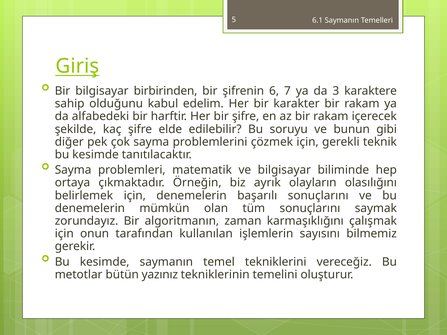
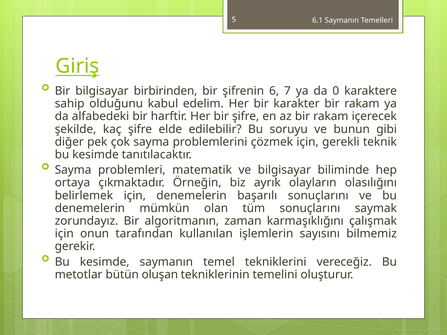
3: 3 -> 0 (336, 91)
yazınız: yazınız -> oluşan (160, 275)
